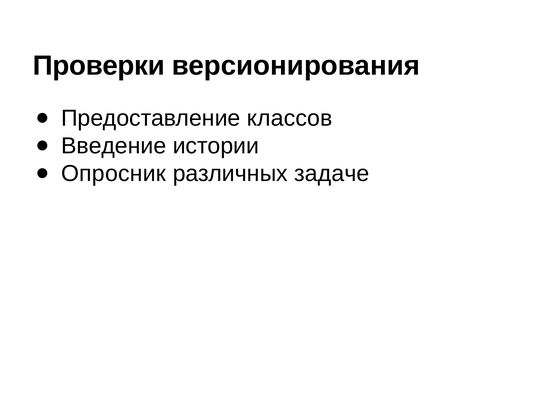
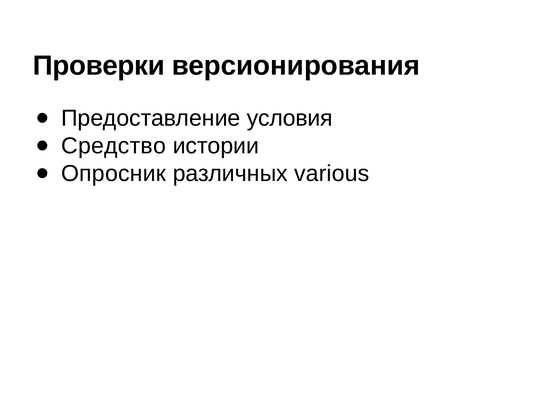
классов: классов -> условия (290, 118)
Введение: Введение -> Средство (114, 146)
задаче: задаче -> various (332, 174)
